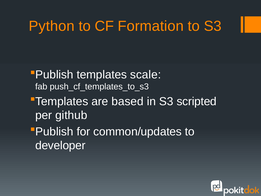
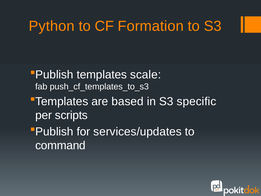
scripted: scripted -> specific (197, 101)
github: github -> scripts (71, 115)
common/updates: common/updates -> services/updates (138, 131)
developer: developer -> command (60, 145)
